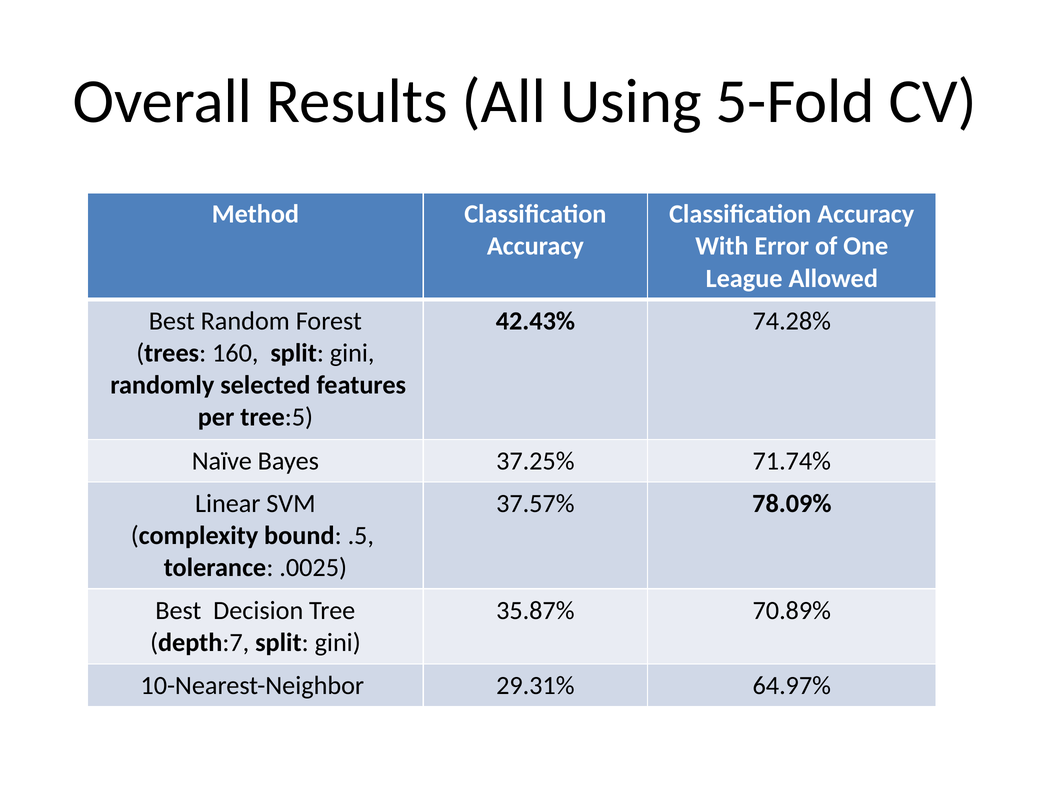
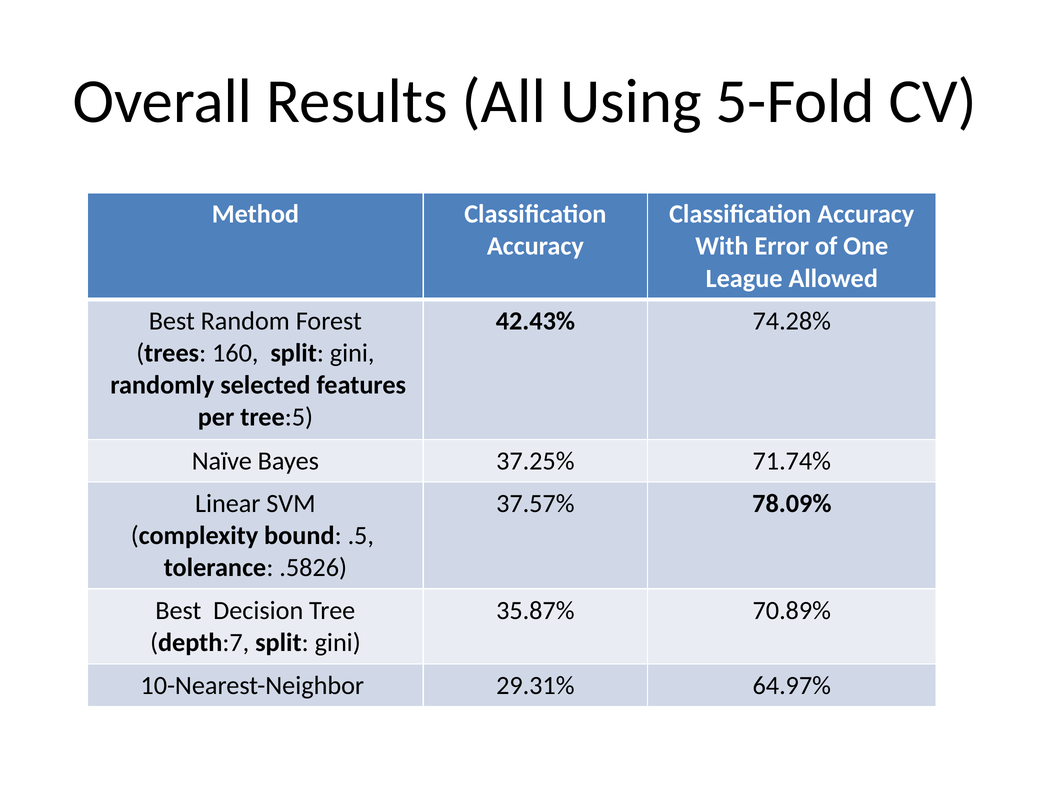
.0025: .0025 -> .5826 (313, 567)
